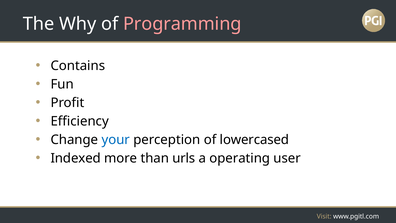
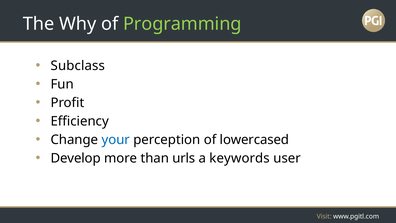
Programming colour: pink -> light green (182, 24)
Contains: Contains -> Subclass (78, 66)
Indexed: Indexed -> Develop (76, 158)
operating: operating -> keywords (240, 158)
